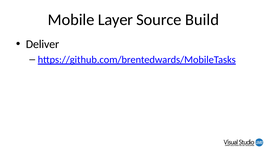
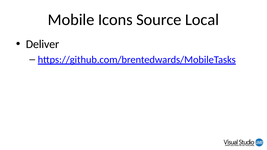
Layer: Layer -> Icons (115, 20)
Build: Build -> Local (202, 20)
